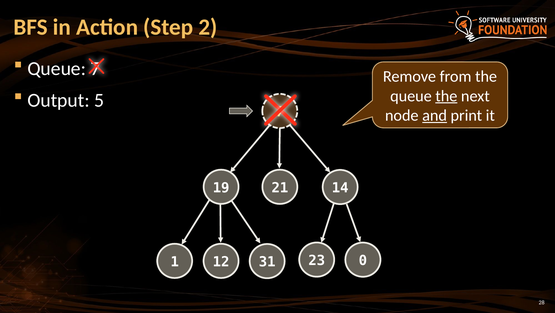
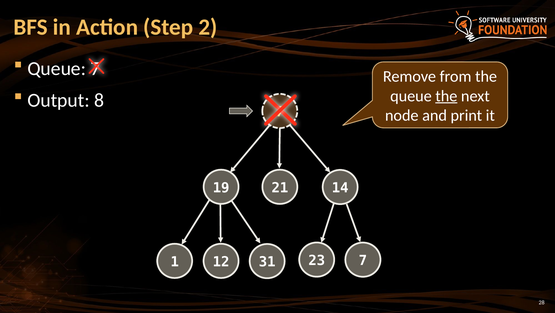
5: 5 -> 8 (99, 100)
and underline: present -> none (435, 115)
23 0: 0 -> 7 (363, 260)
